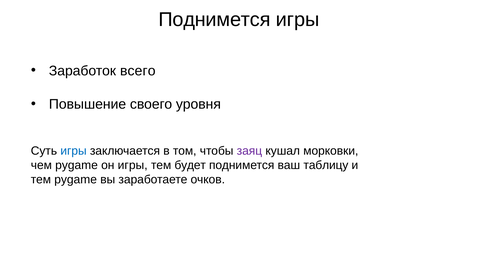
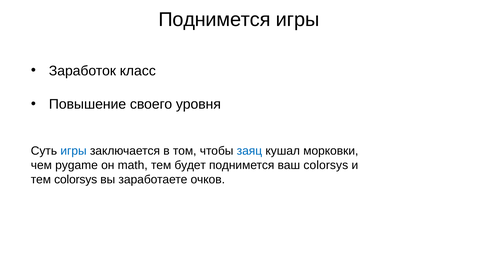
всего: всего -> класс (138, 71)
заяц colour: purple -> blue (249, 151)
он игры: игры -> math (133, 165)
ваш таблицу: таблицу -> colorsys (326, 165)
тем pygame: pygame -> colorsys (76, 180)
